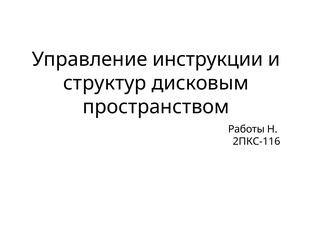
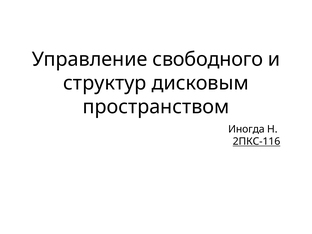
инструкции: инструкции -> свободного (208, 59)
Работы: Работы -> Иногда (246, 129)
2ПКС-116 underline: none -> present (257, 142)
